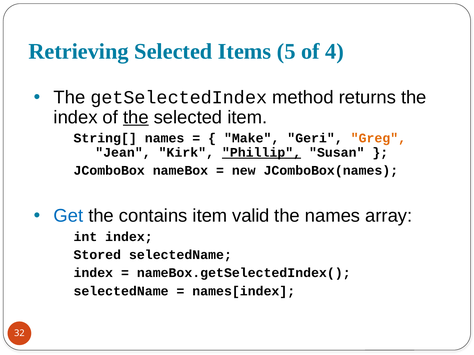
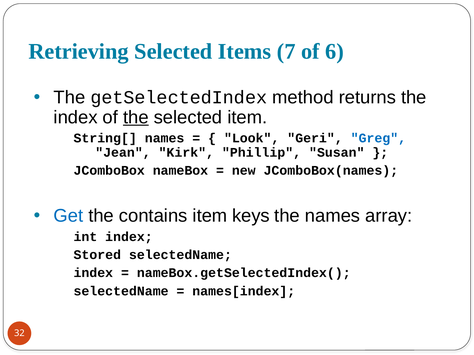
5: 5 -> 7 (286, 51)
4: 4 -> 6 (335, 51)
Make: Make -> Look (252, 138)
Greg colour: orange -> blue (378, 138)
Phillip underline: present -> none (262, 153)
valid: valid -> keys (251, 216)
